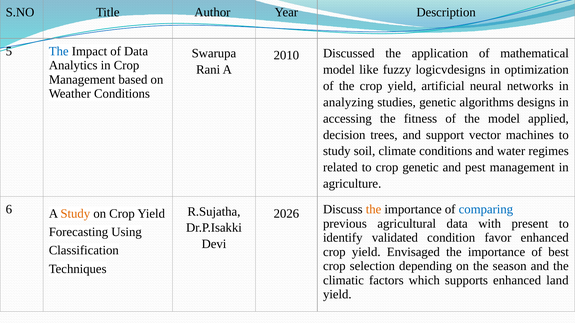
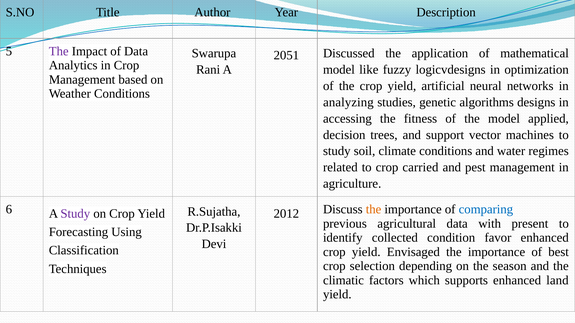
The colour: blue -> purple (59, 51)
2010: 2010 -> 2051 (286, 56)
crop genetic: genetic -> carried (420, 168)
Study colour: orange -> purple (75, 214)
2026: 2026 -> 2012 (286, 214)
validated: validated -> collected (395, 238)
